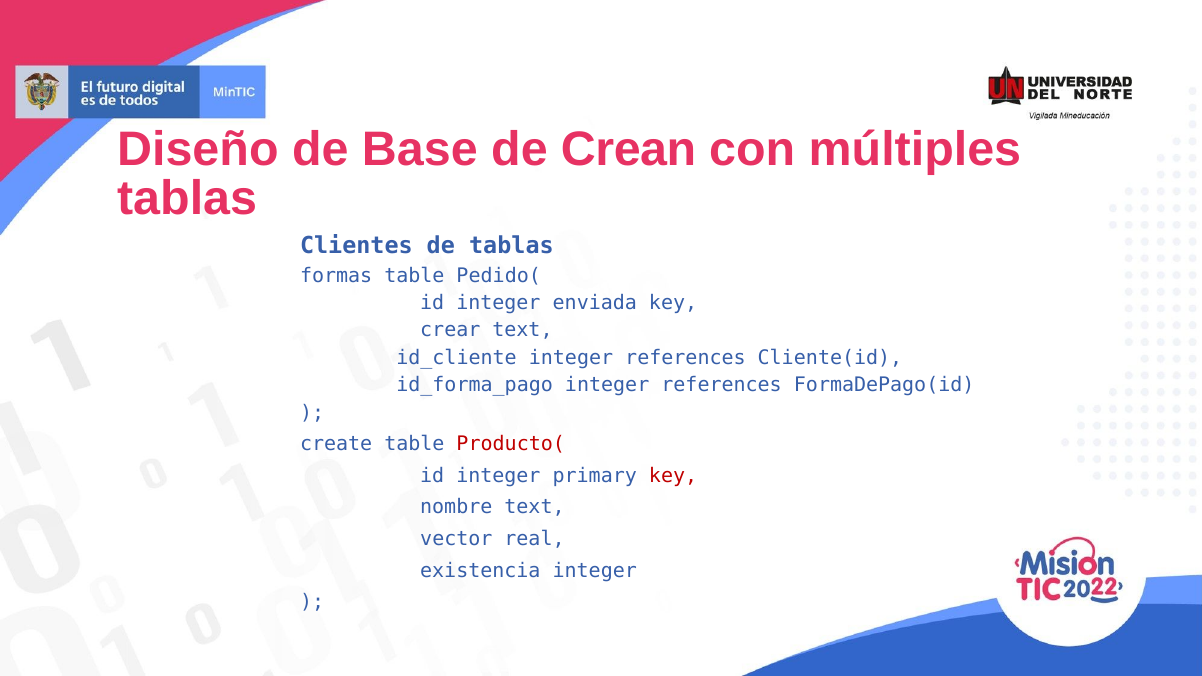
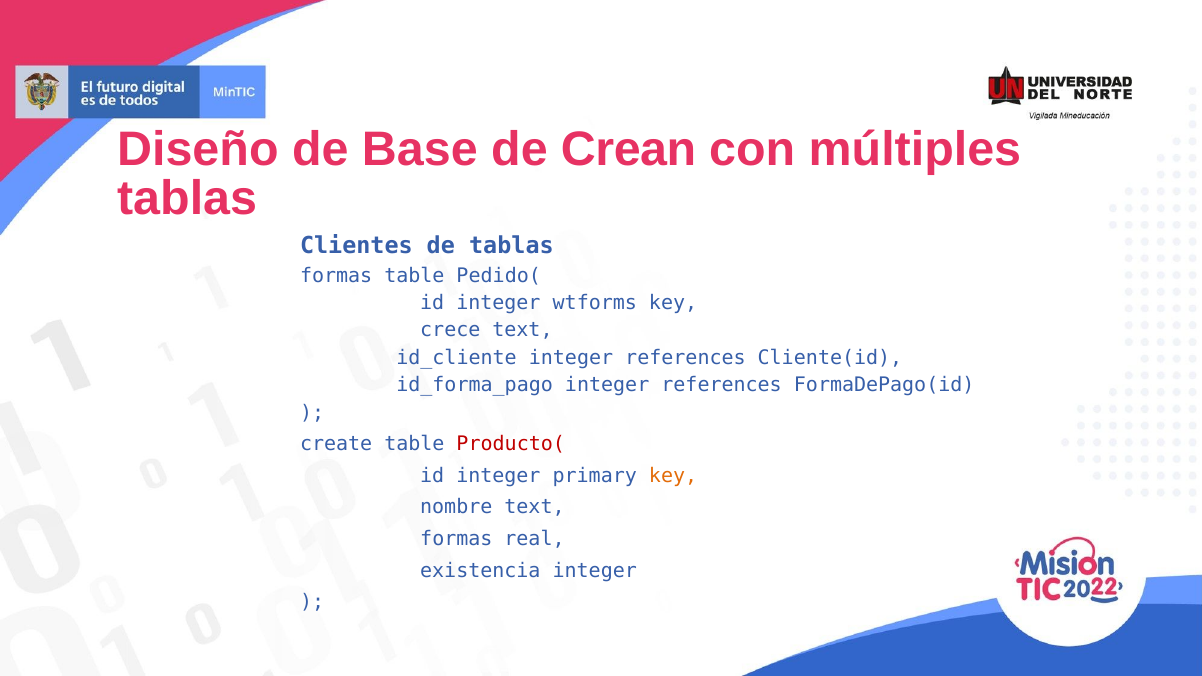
enviada: enviada -> wtforms (595, 303)
crear: crear -> crece (450, 330)
key colour: red -> orange (673, 476)
vector: vector -> formas (456, 539)
